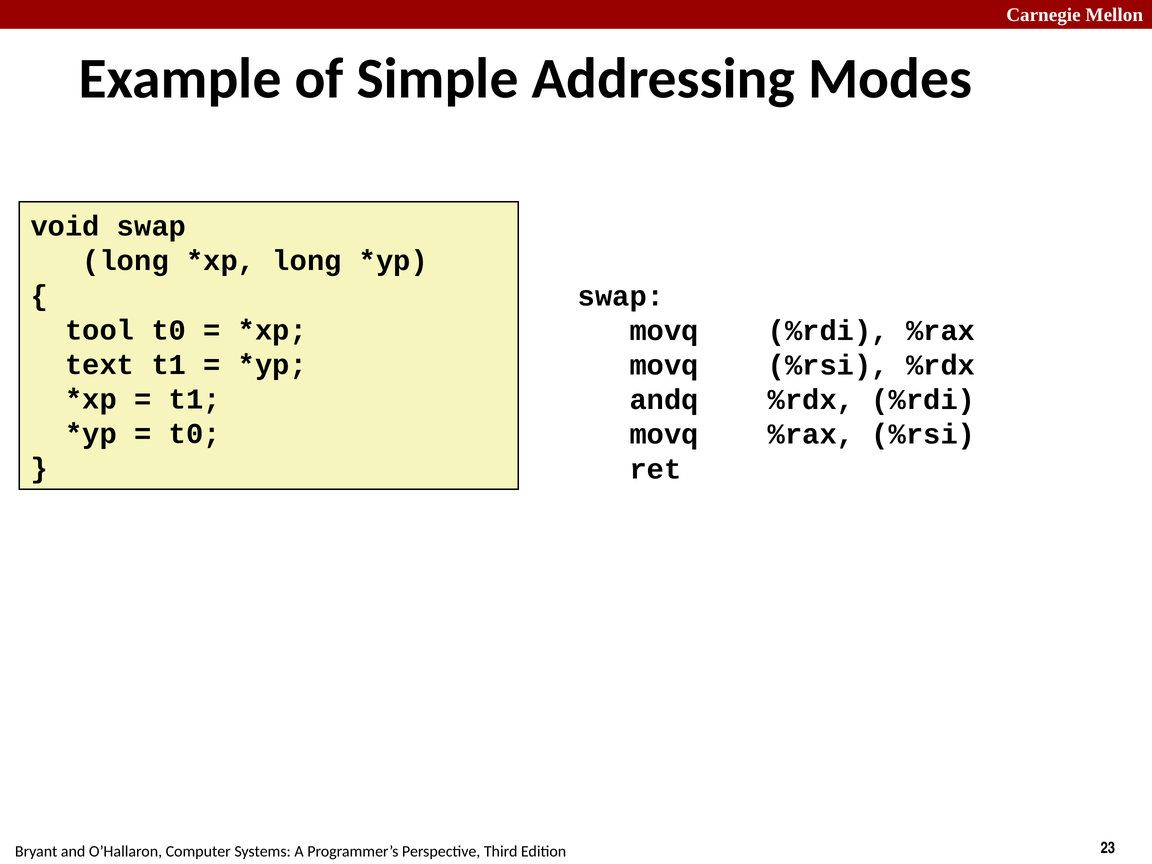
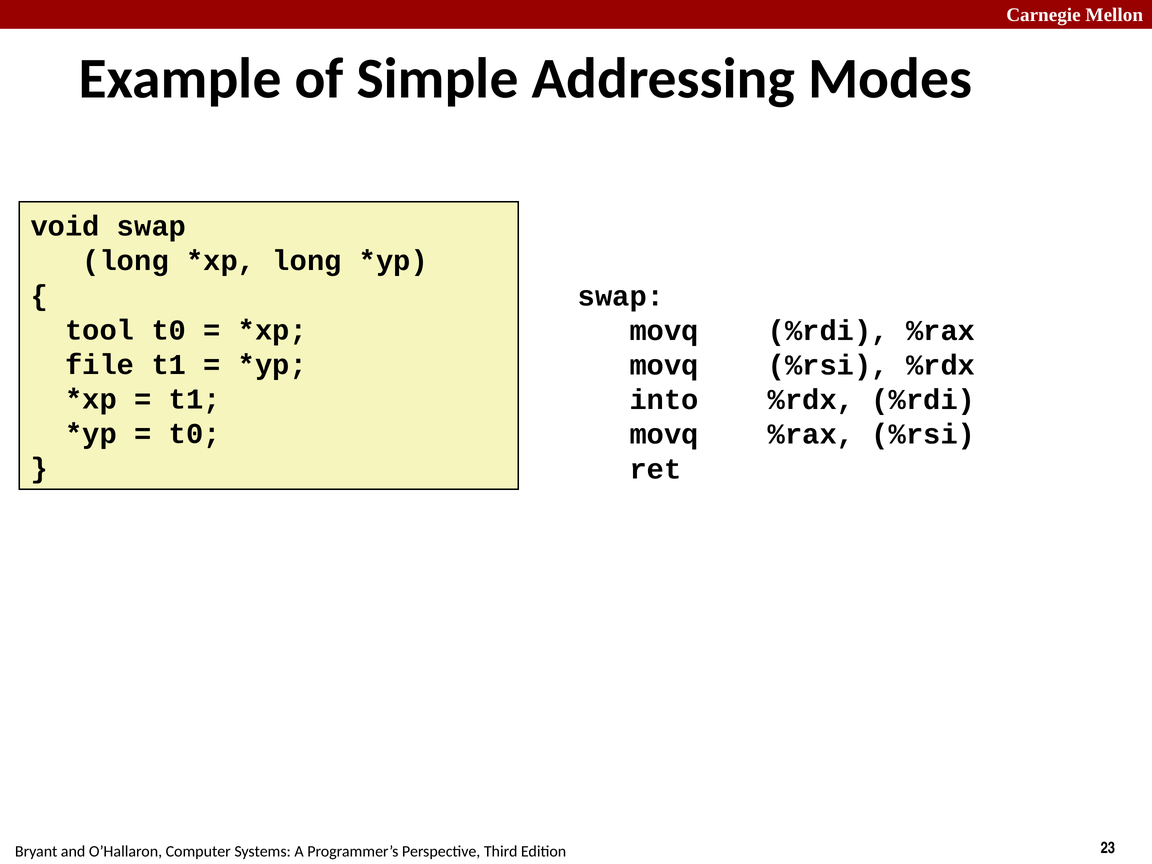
text: text -> file (100, 365)
andq: andq -> into (664, 400)
